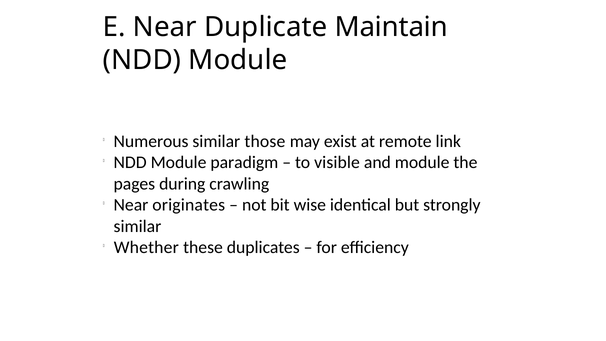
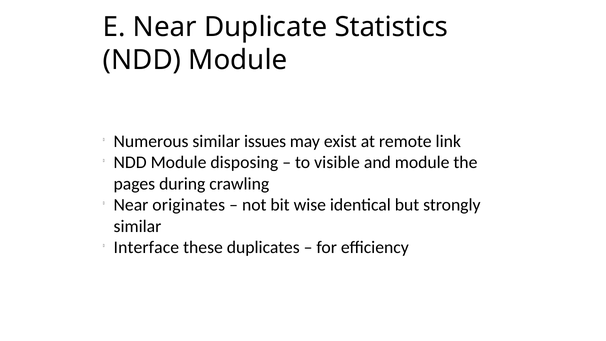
Maintain: Maintain -> Statistics (391, 27)
those: those -> issues (265, 141)
paradigm: paradigm -> disposing (244, 162)
Whether: Whether -> Interface (146, 247)
